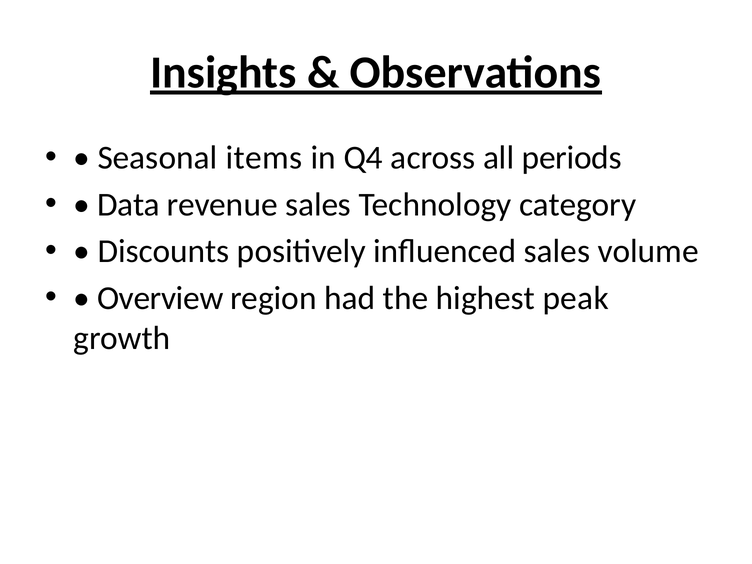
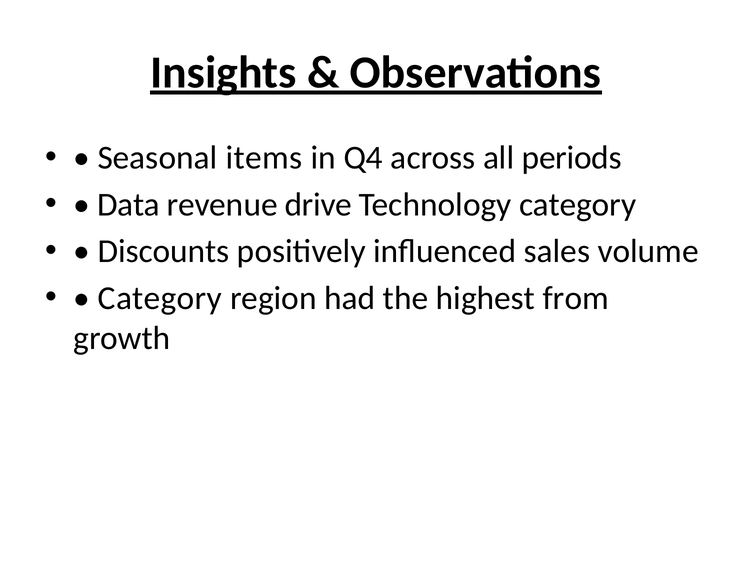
revenue sales: sales -> drive (318, 205)
Overview: Overview -> Category (160, 298)
peak: peak -> from (576, 298)
